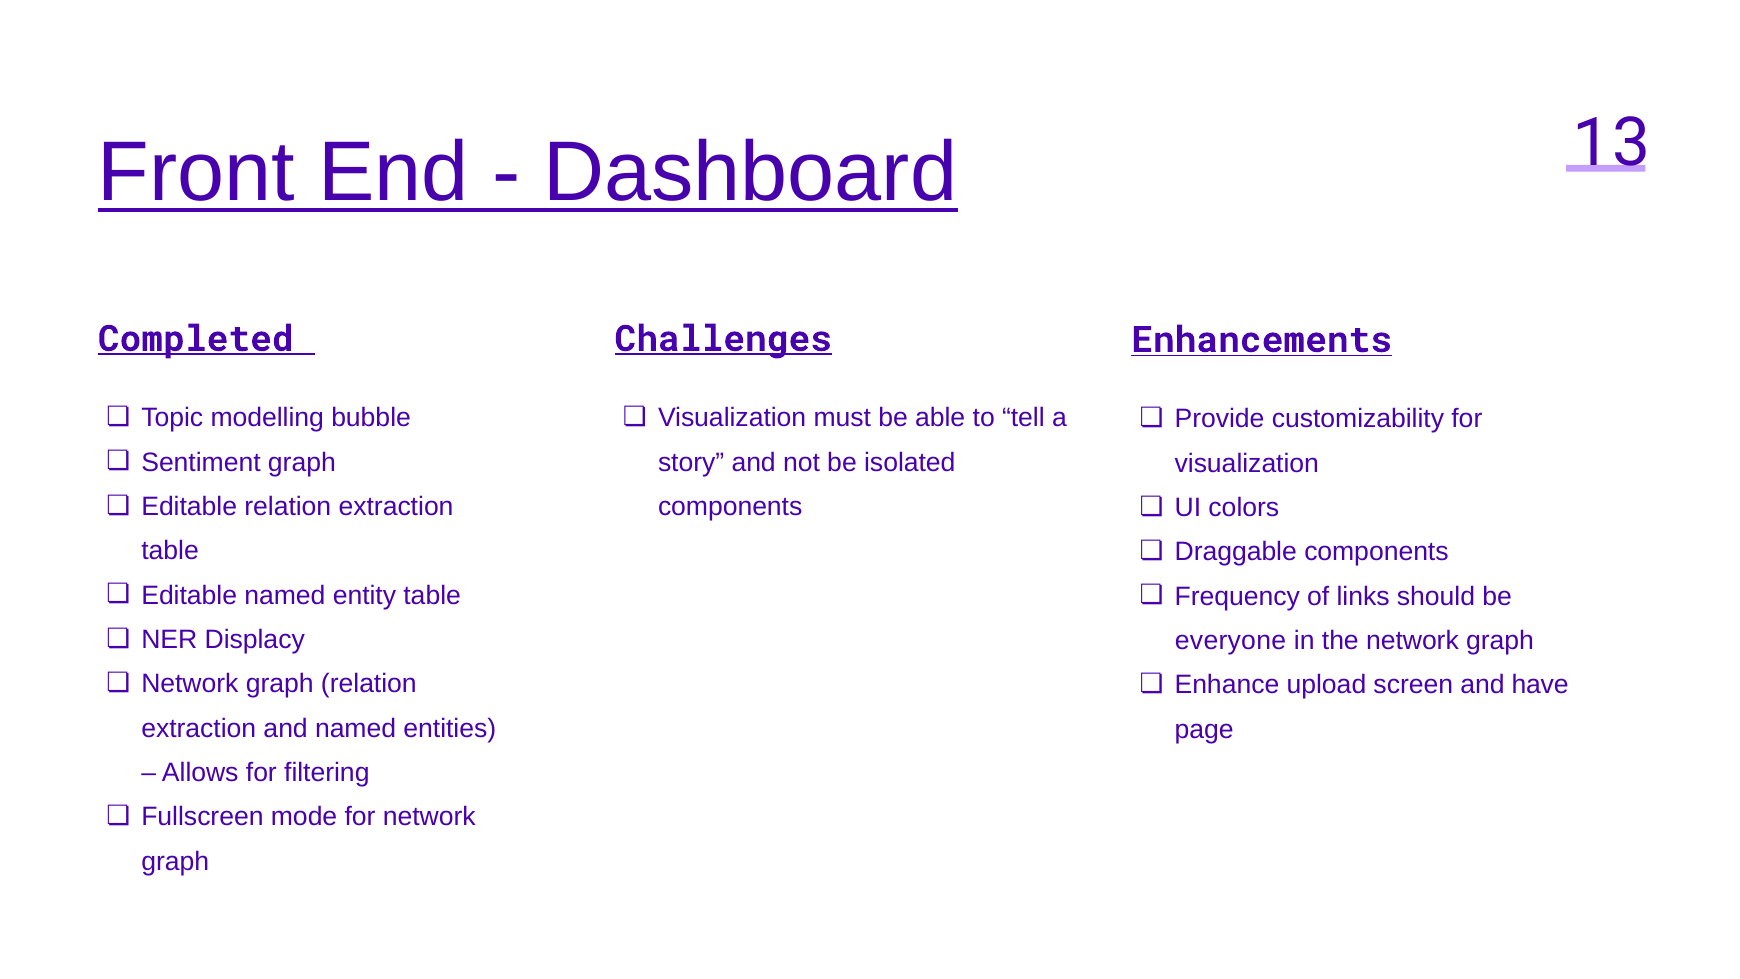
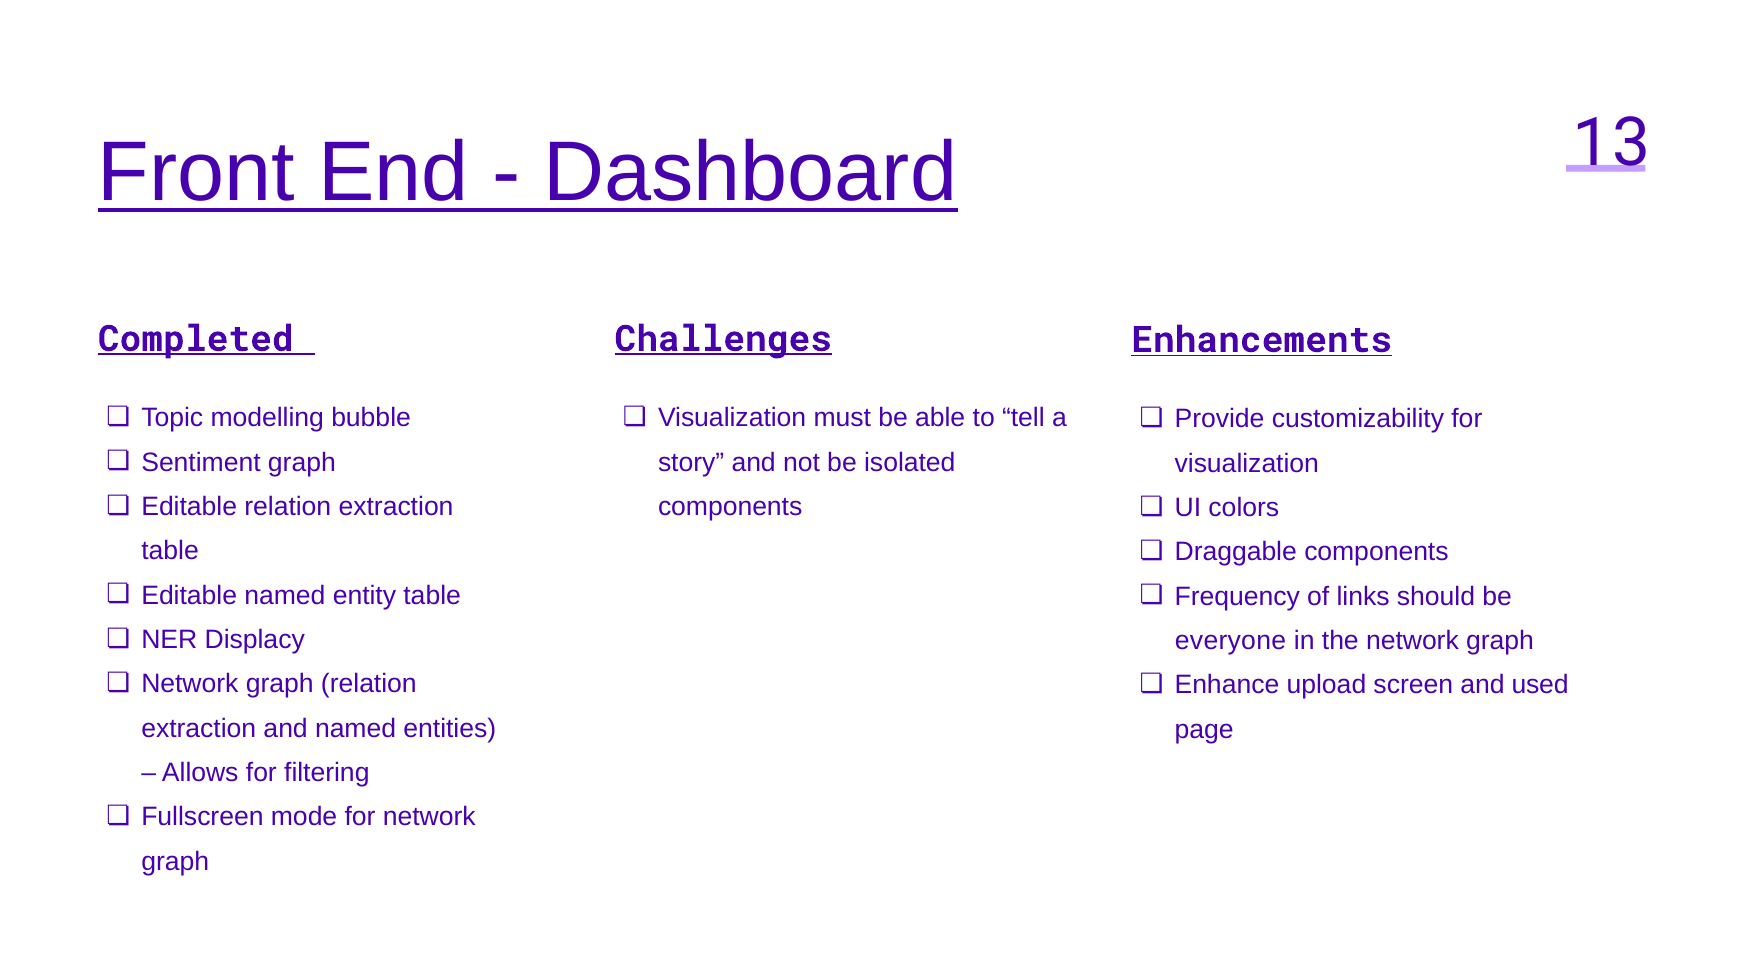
have: have -> used (1540, 685)
